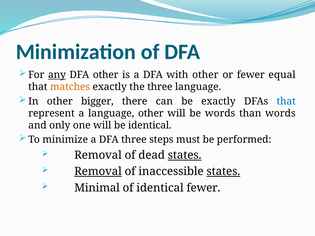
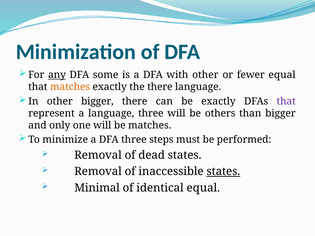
DFA other: other -> some (106, 75)
the three: three -> there (160, 87)
that colour: blue -> purple (286, 101)
language other: other -> three (151, 113)
be words: words -> others (220, 113)
than words: words -> bigger (280, 113)
be identical: identical -> matches (150, 125)
states underline: present -> none (185, 155)
Removal underline: present -> none (98, 172)
identical fewer: fewer -> equal (203, 188)
